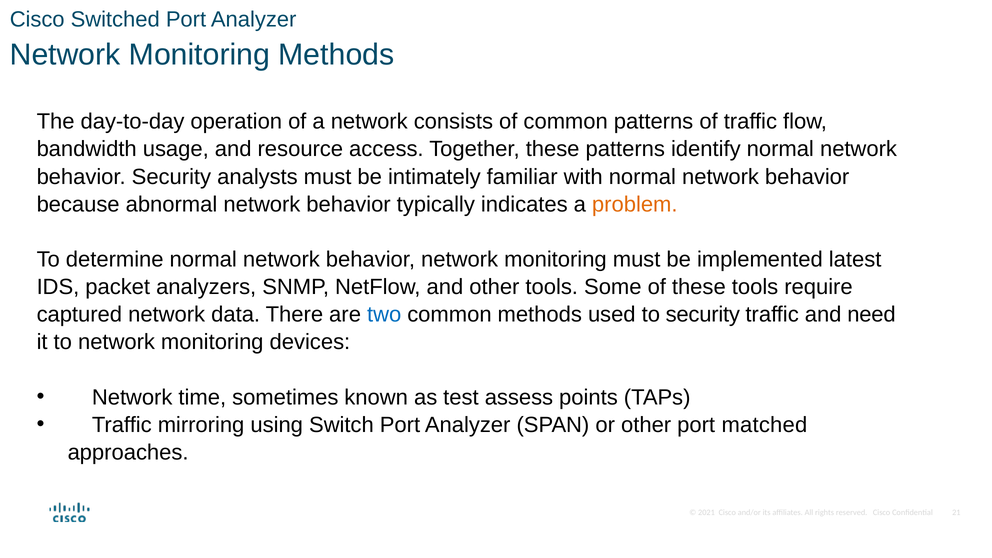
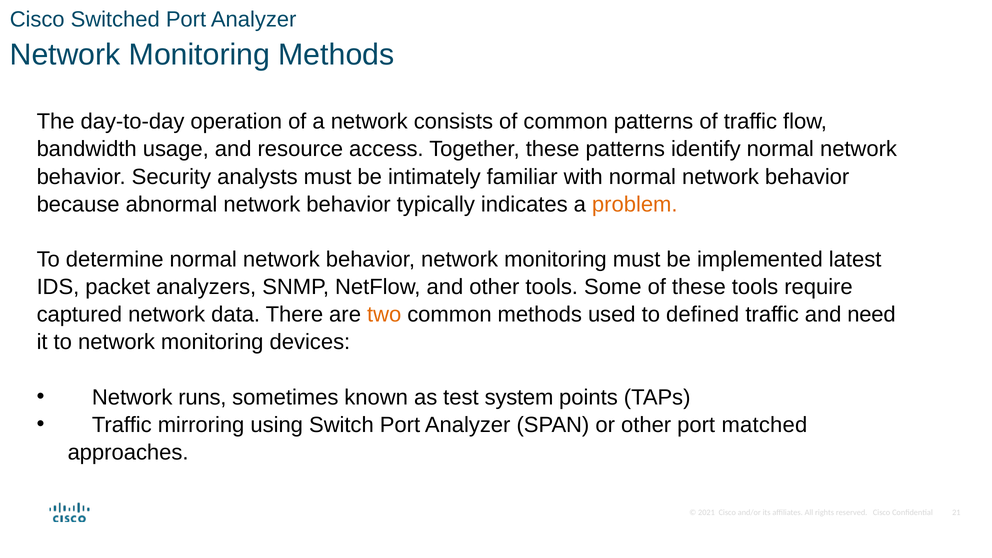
two colour: blue -> orange (384, 315)
to security: security -> defined (703, 315)
time: time -> runs (202, 397)
assess: assess -> system (519, 397)
